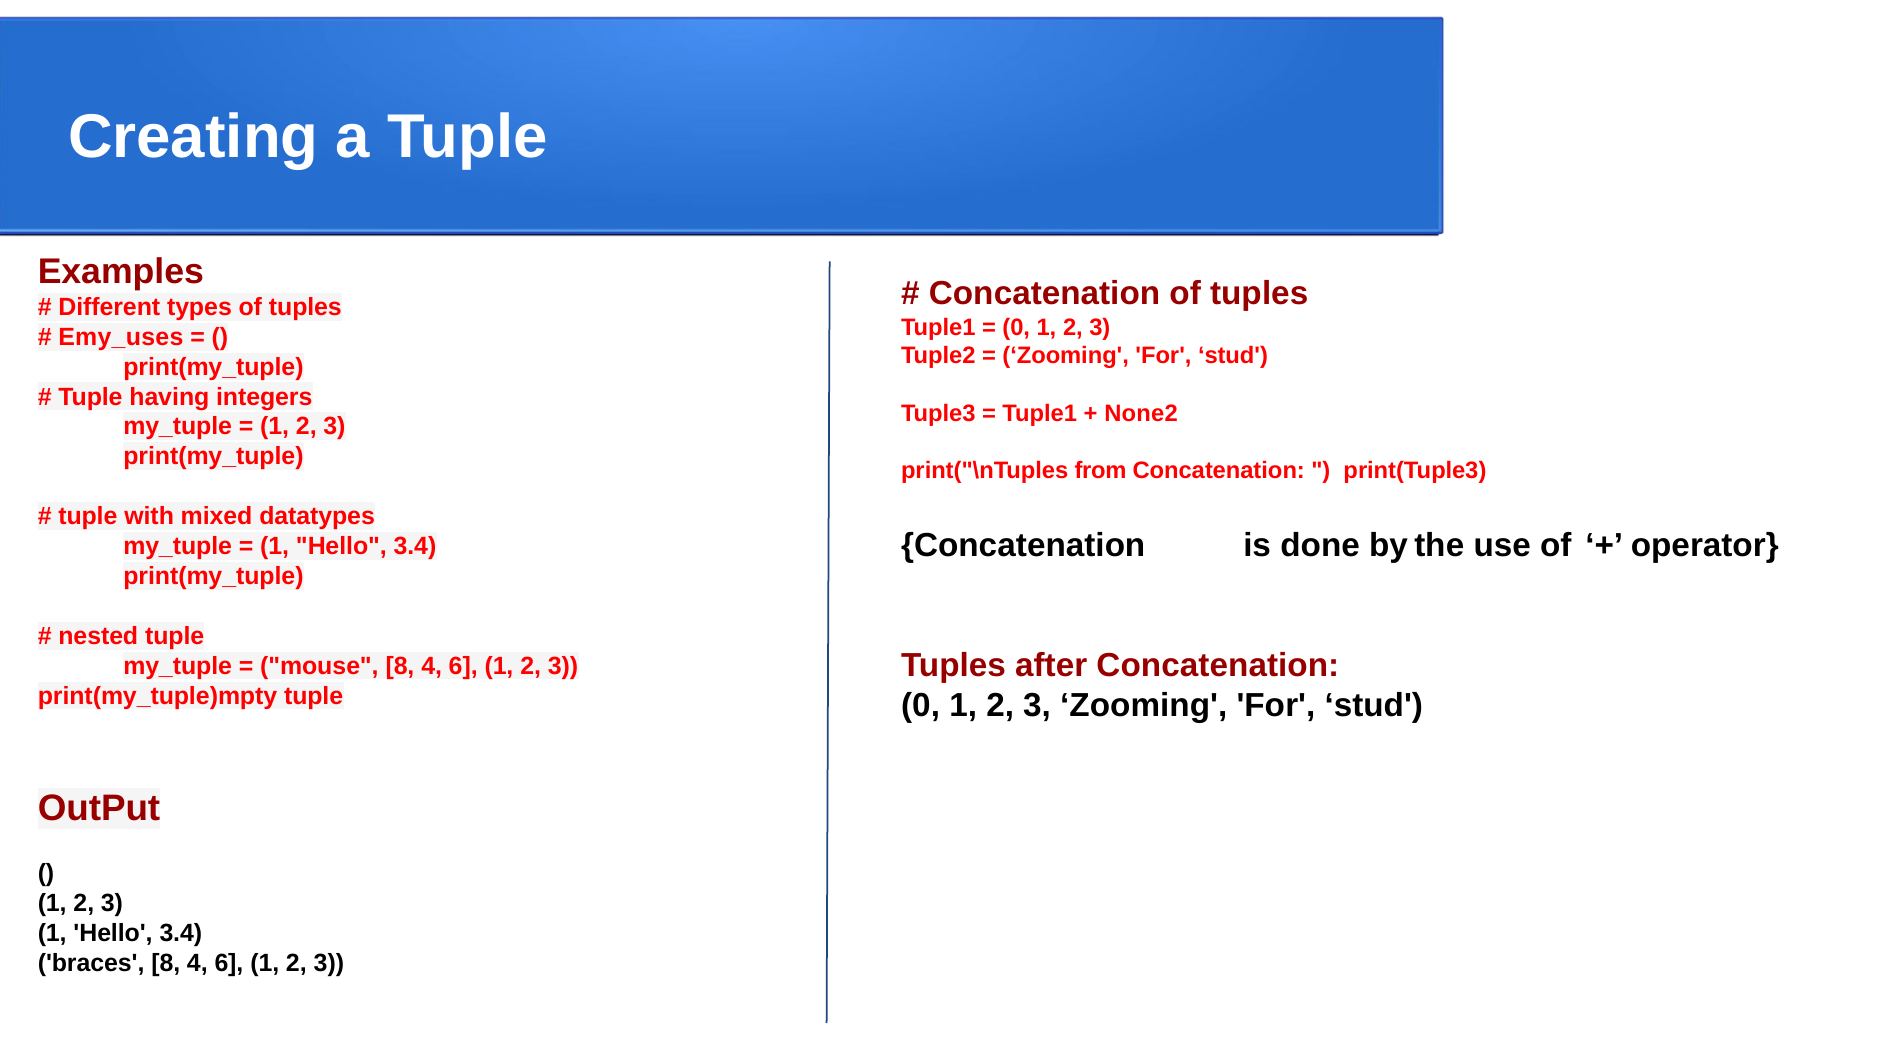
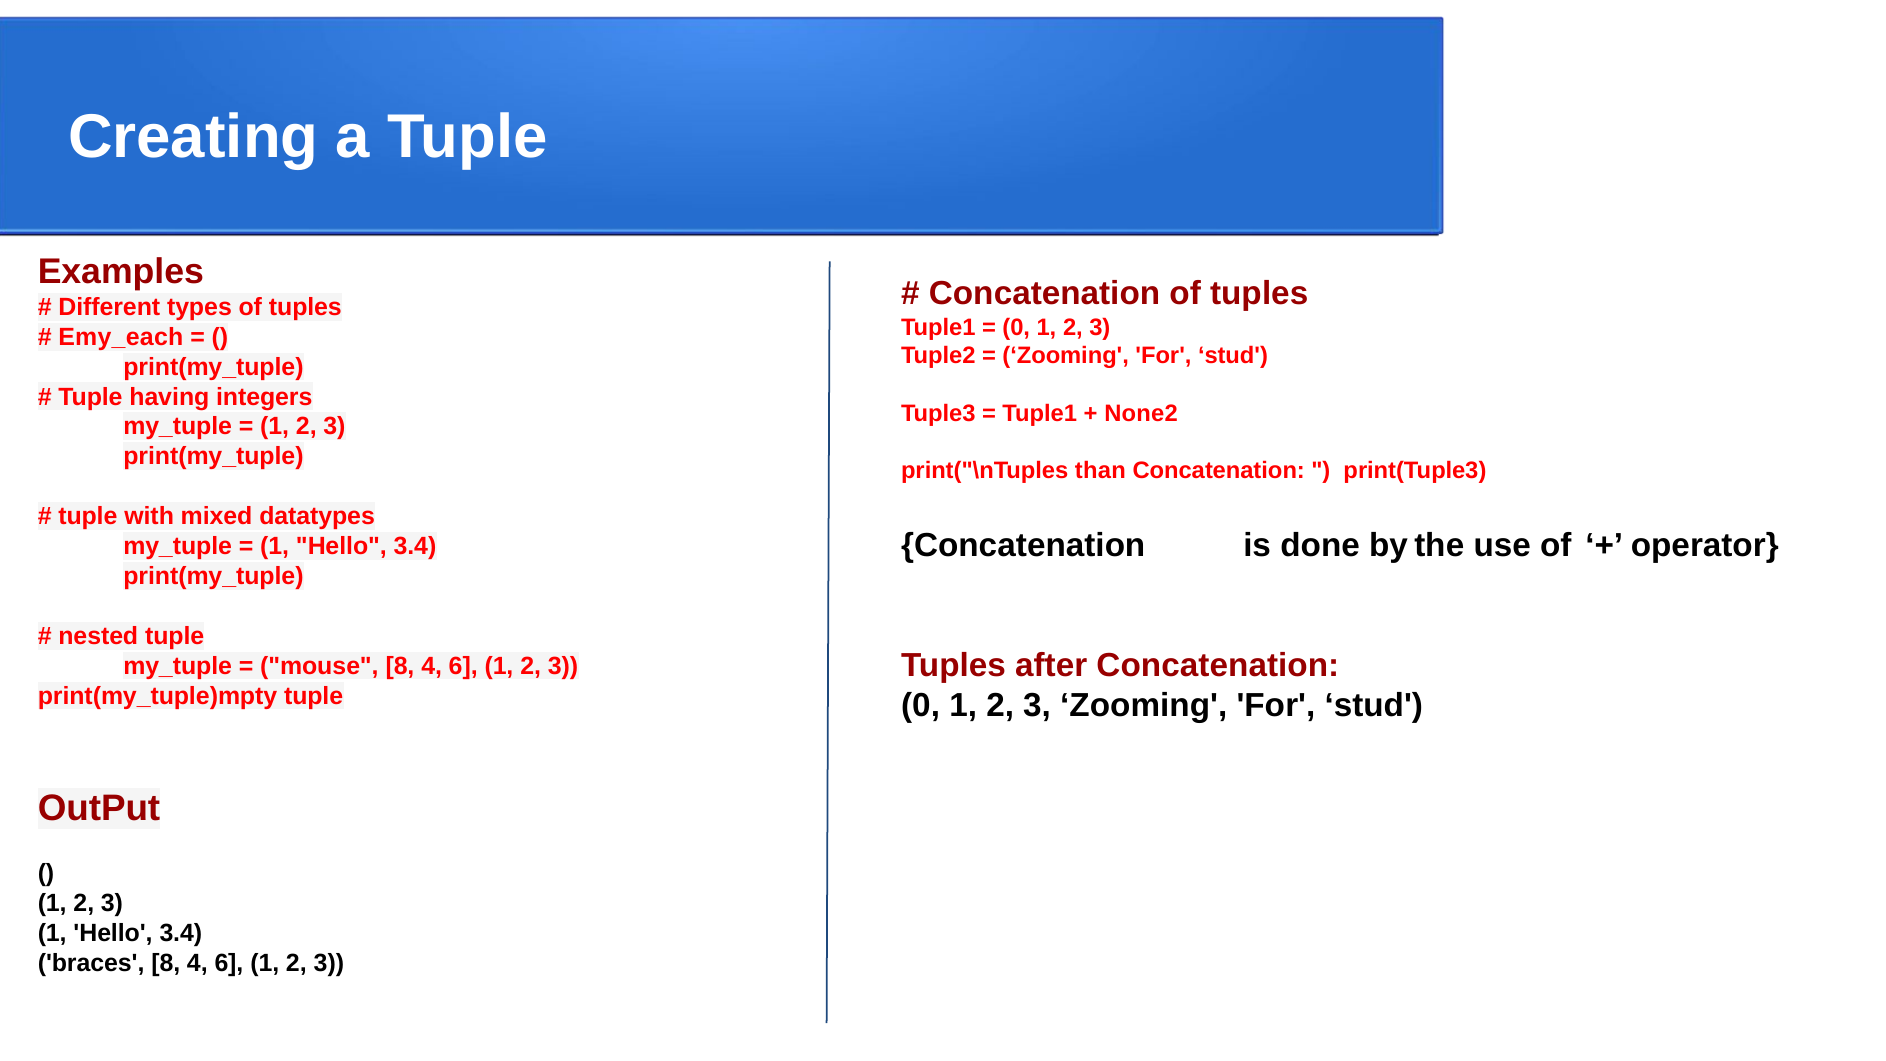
Emy_uses: Emy_uses -> Emy_each (121, 337)
from: from -> than (1100, 470)
